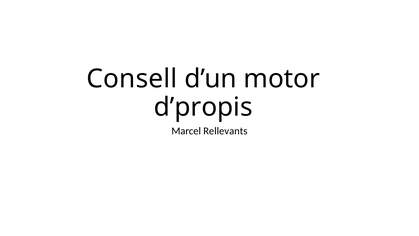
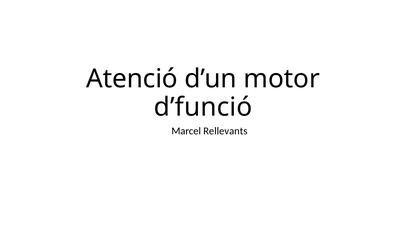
Consell: Consell -> Atenció (132, 79)
d’propis: d’propis -> d’funció (203, 107)
